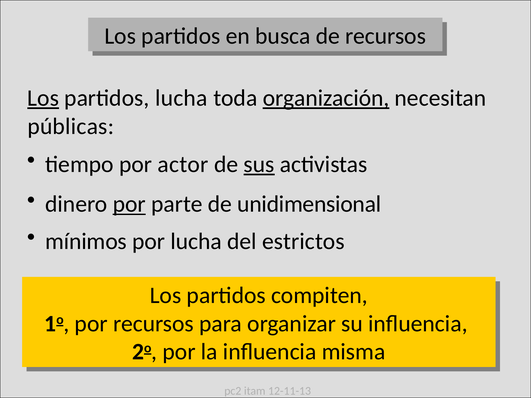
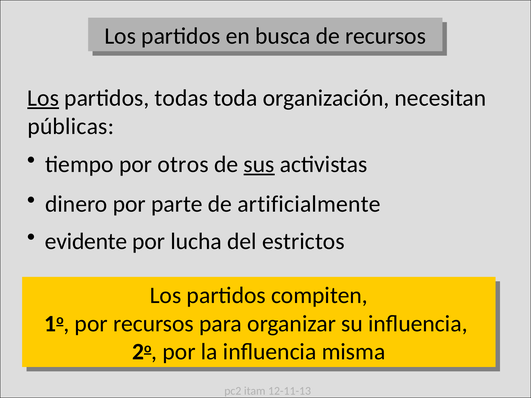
partidos lucha: lucha -> todas (181, 98)
organización underline: present -> none (326, 98)
actor: actor -> otros (183, 164)
por underline: present -> none (129, 204)
unidimensional: unidimensional -> artificialmente (309, 204)
mínimos: mínimos -> evidente (86, 241)
